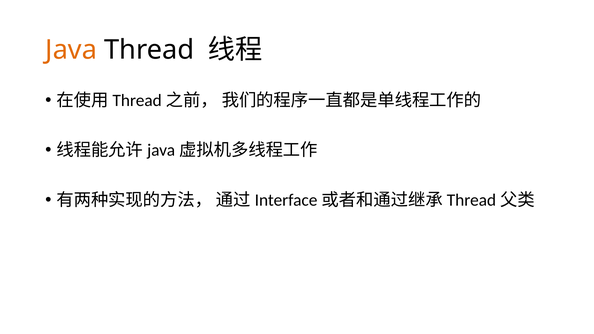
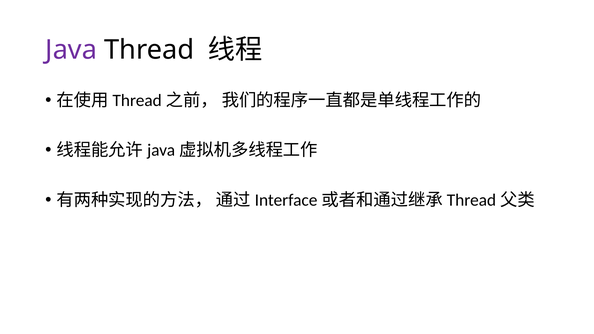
Java colour: orange -> purple (71, 50)
